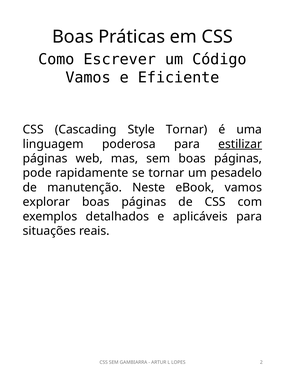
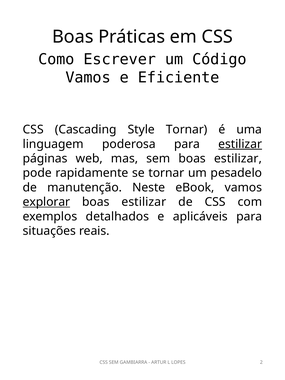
sem boas páginas: páginas -> estilizar (238, 159)
explorar underline: none -> present (46, 202)
páginas: páginas -> estilizar (144, 202)
